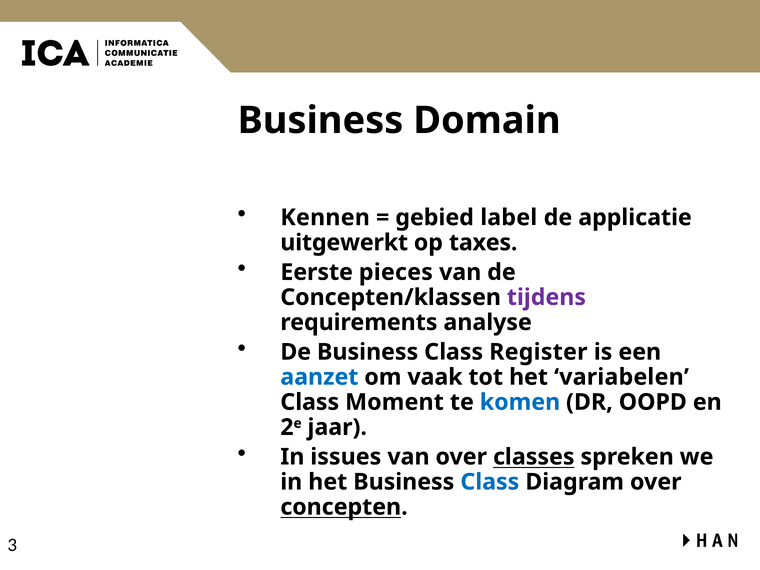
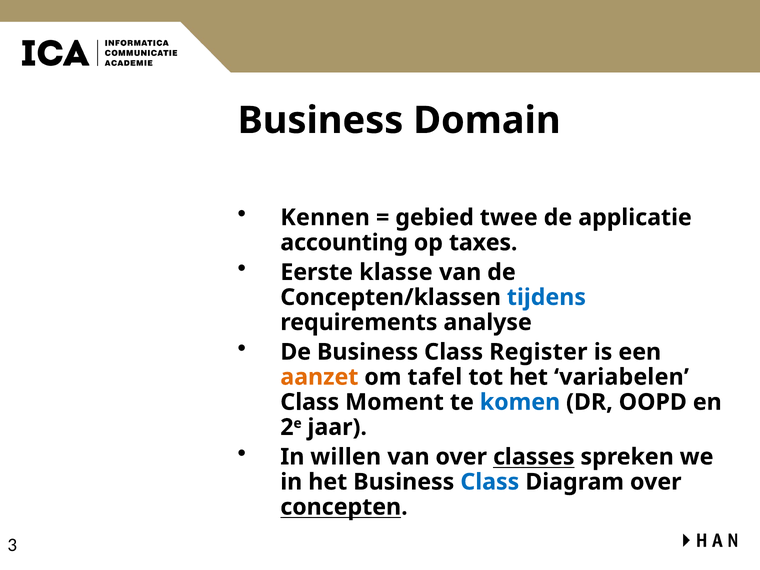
label: label -> twee (509, 218)
uitgewerkt: uitgewerkt -> accounting (344, 243)
pieces: pieces -> klasse (396, 272)
tijdens colour: purple -> blue (546, 297)
aanzet colour: blue -> orange (319, 377)
vaak: vaak -> tafel (435, 377)
issues: issues -> willen (346, 457)
